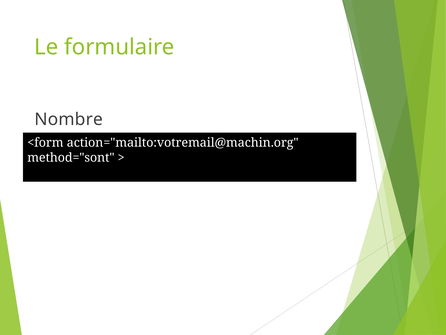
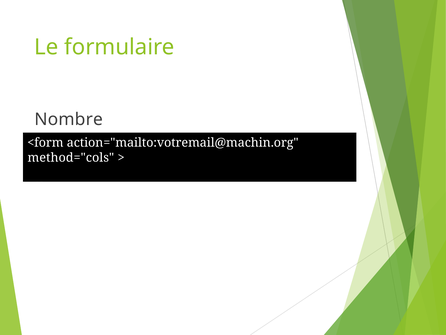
method="sont: method="sont -> method="cols (71, 157)
